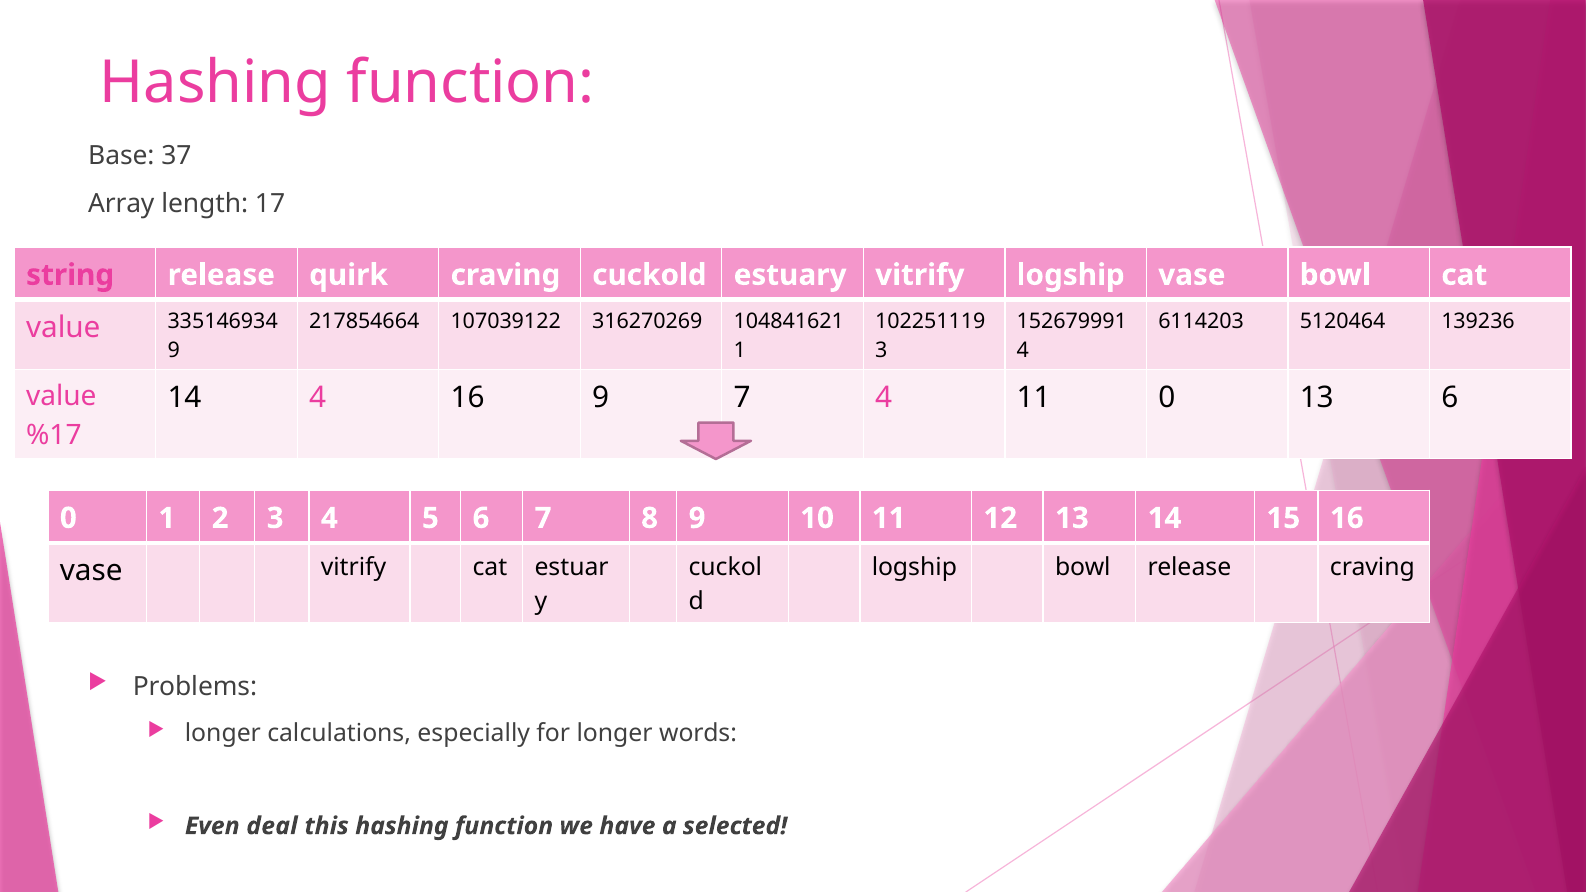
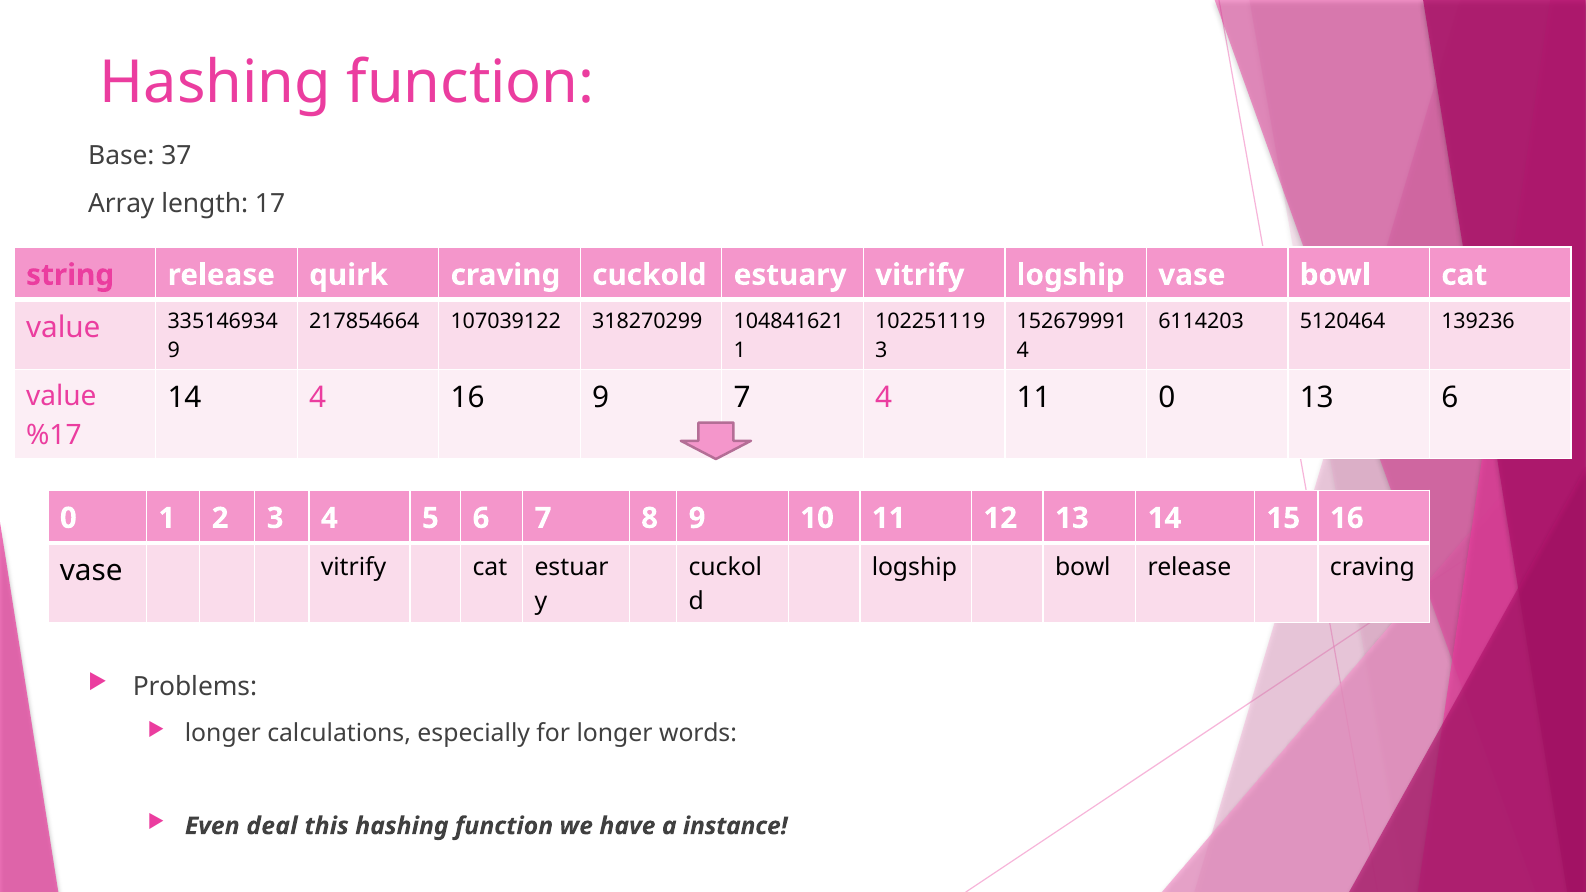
316270269: 316270269 -> 318270299 (647, 321)
selected: selected -> instance (735, 826)
